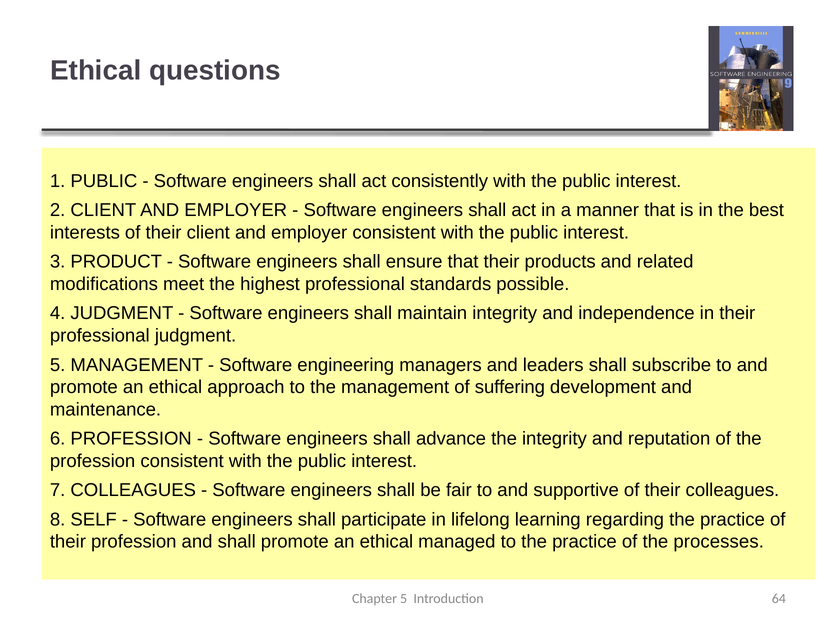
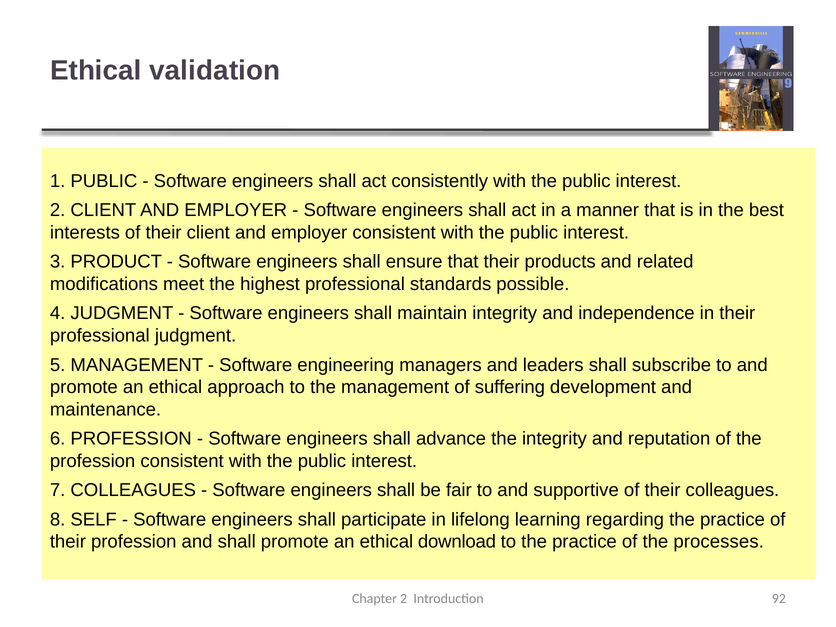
questions: questions -> validation (215, 71)
managed: managed -> download (457, 542)
Chapter 5: 5 -> 2 (404, 599)
64: 64 -> 92 (779, 599)
